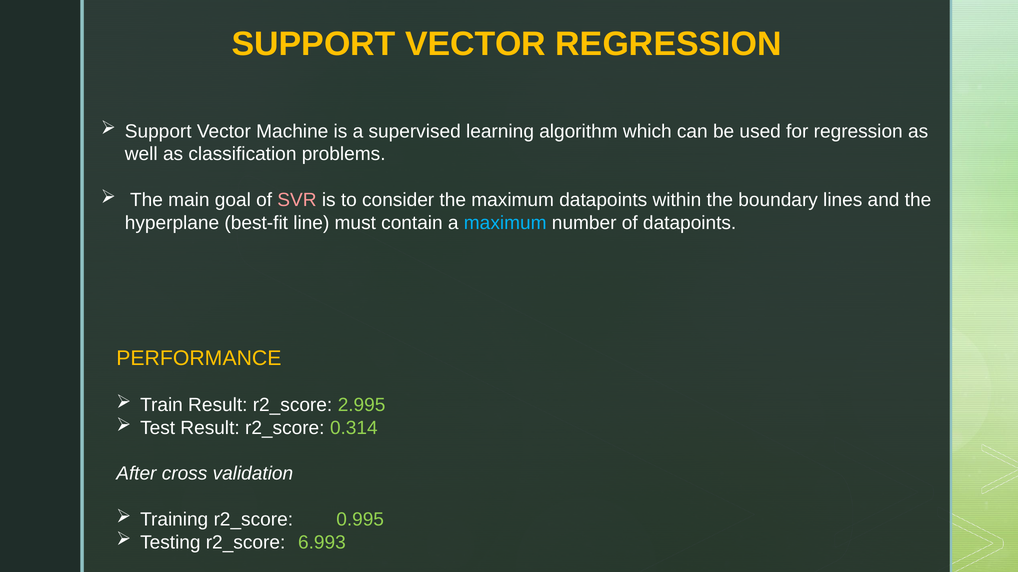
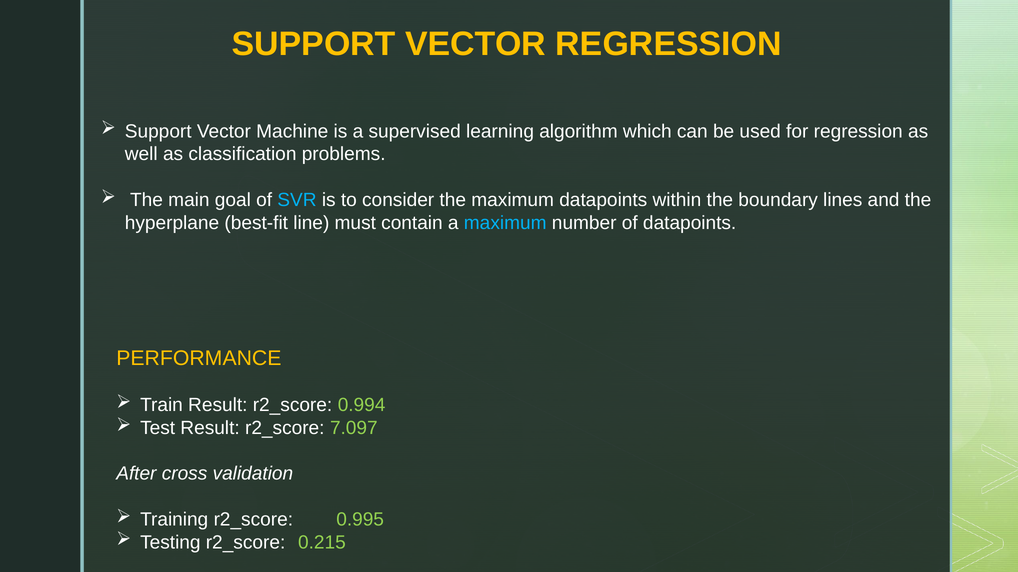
SVR colour: pink -> light blue (297, 200)
2.995: 2.995 -> 0.994 (362, 405)
0.314: 0.314 -> 7.097 (354, 428)
6.993: 6.993 -> 0.215 (322, 543)
